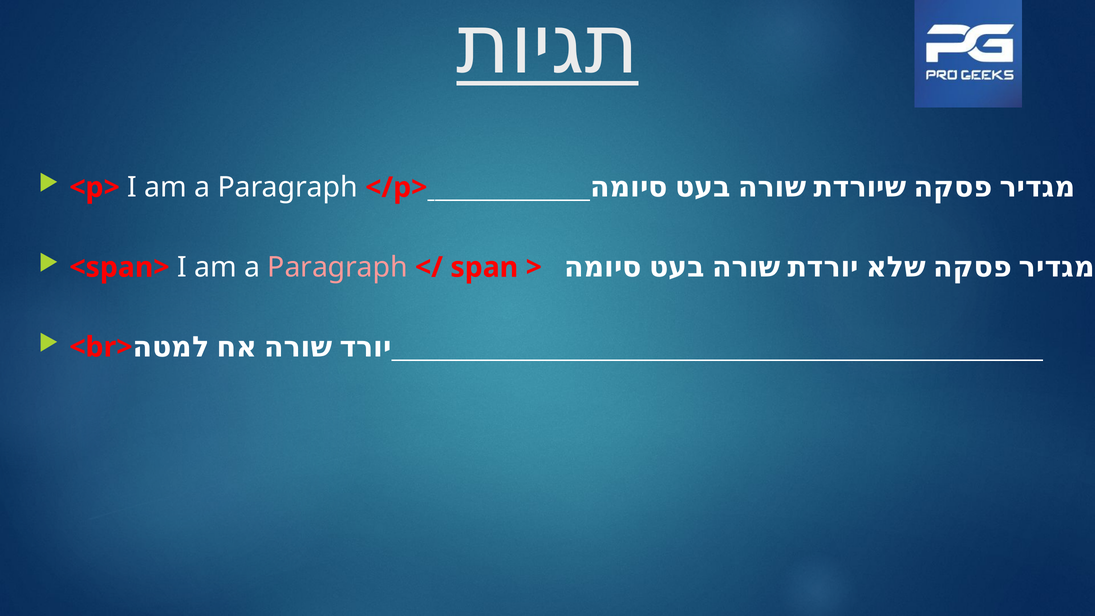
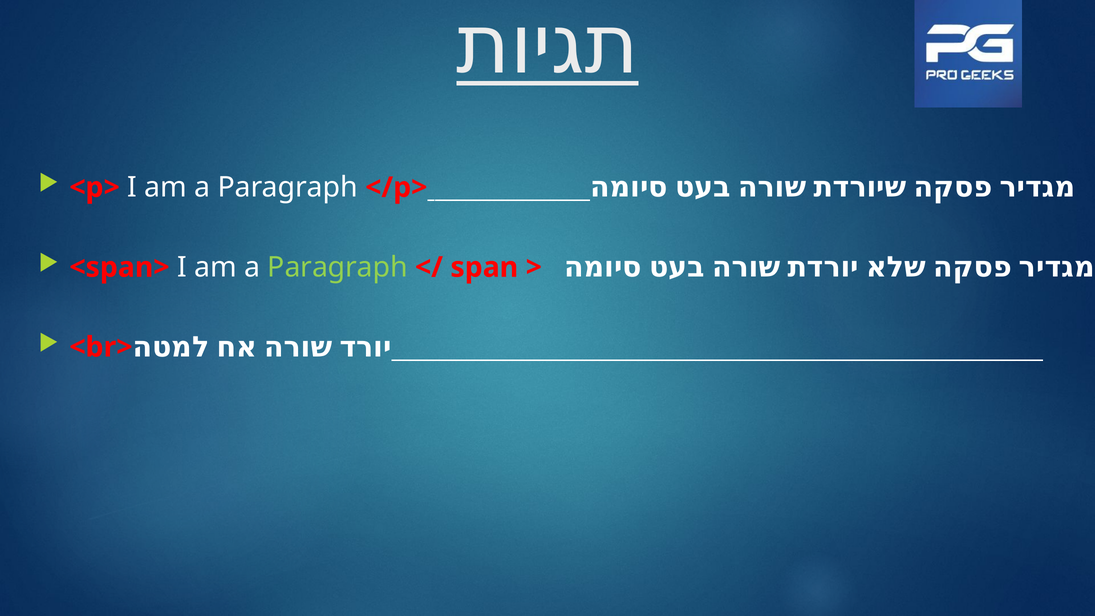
Paragraph colour: pink -> light green (338, 267)
